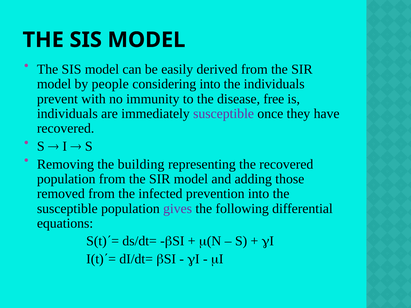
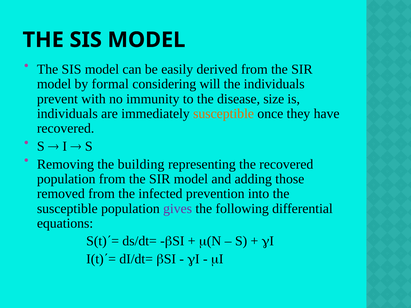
people: people -> formal (110, 84)
considering into: into -> will (210, 84)
free: free -> size (274, 99)
susceptible colour: purple -> orange (224, 114)
